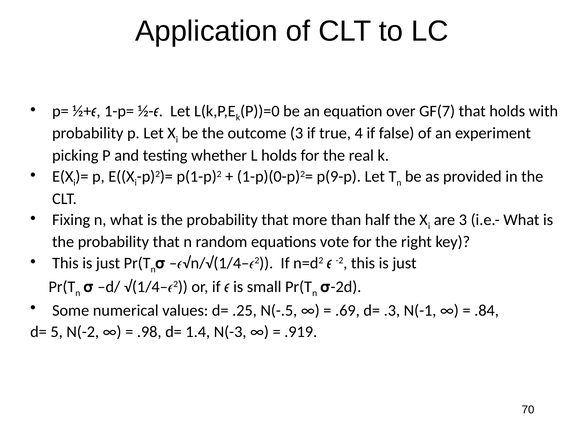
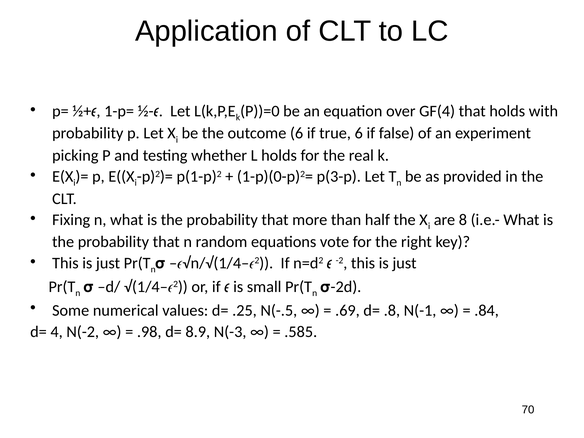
GF(7: GF(7 -> GF(4 (437, 111)
outcome 3: 3 -> 6 (297, 133)
true 4: 4 -> 6 (359, 133)
p(9-p: p(9-p -> p(3-p (339, 177)
are 3: 3 -> 8 (463, 220)
.3: .3 -> .8 (392, 311)
5: 5 -> 4 (57, 332)
1.4: 1.4 -> 8.9 (198, 332)
.919: .919 -> .585 (301, 332)
